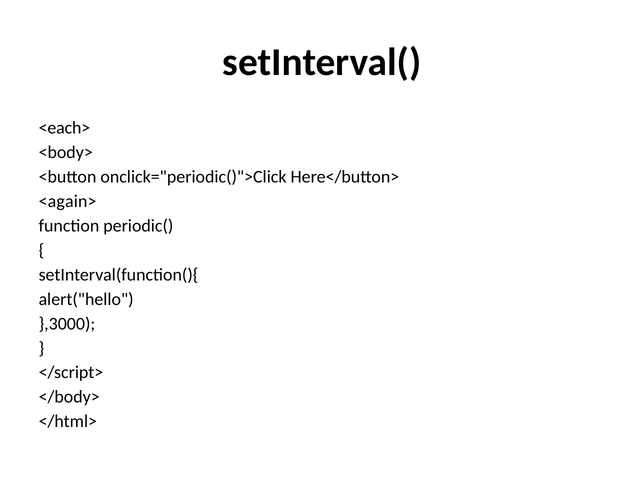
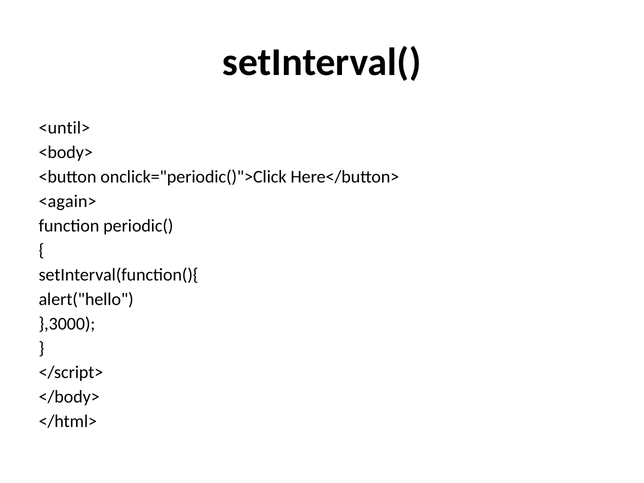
<each>: <each> -> <until> (64, 128)
